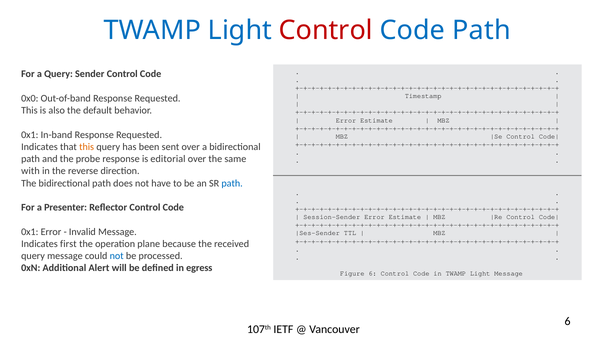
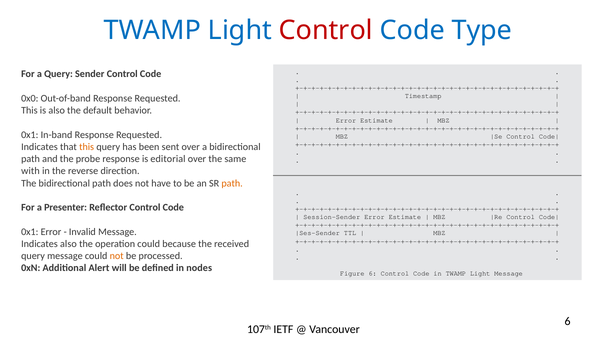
Code Path: Path -> Type (482, 30)
path colour: blue -> orange (232, 183)
Indicates first: first -> also (68, 244)
operation plane: plane -> could (149, 244)
not colour: blue -> orange (117, 256)
egress: egress -> nodes (199, 268)
